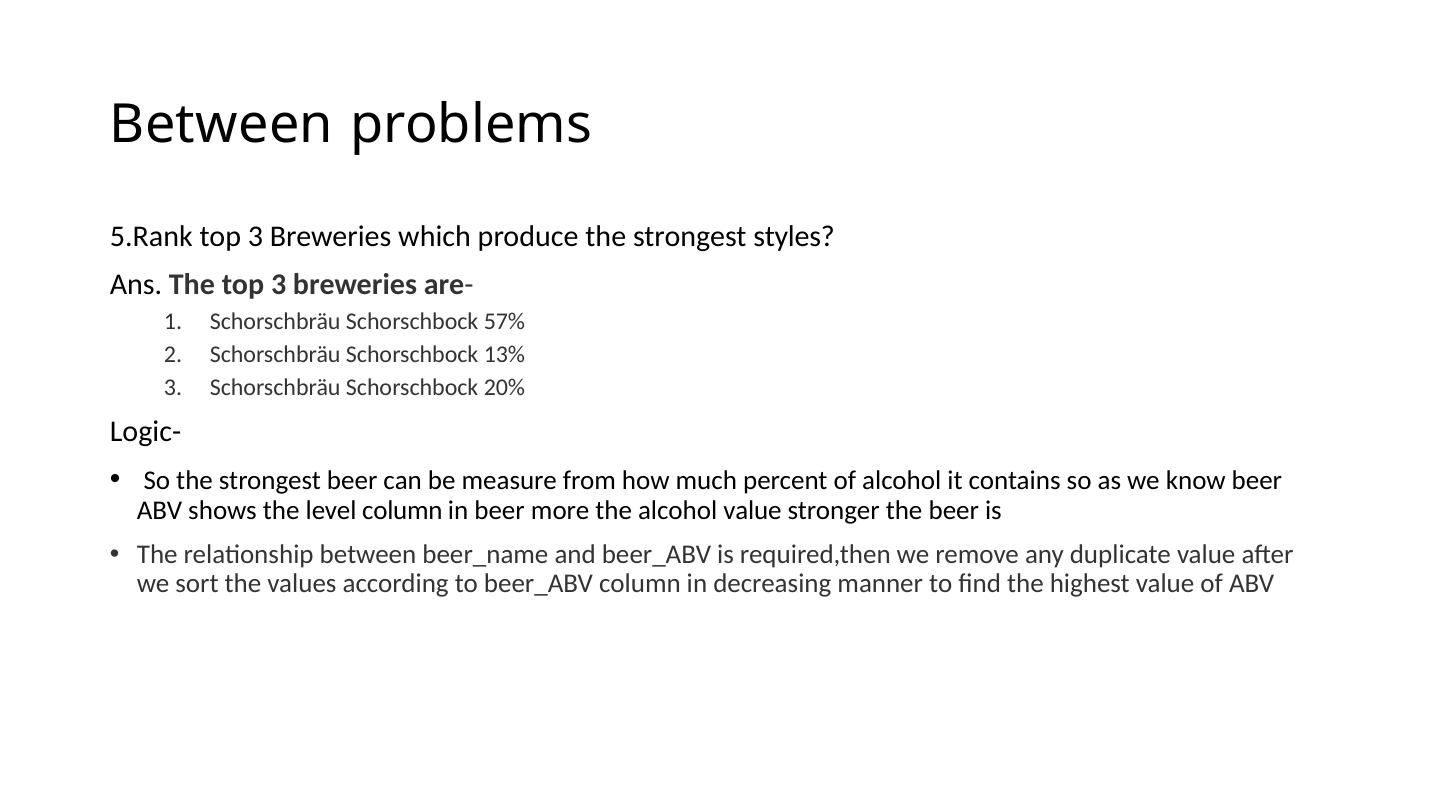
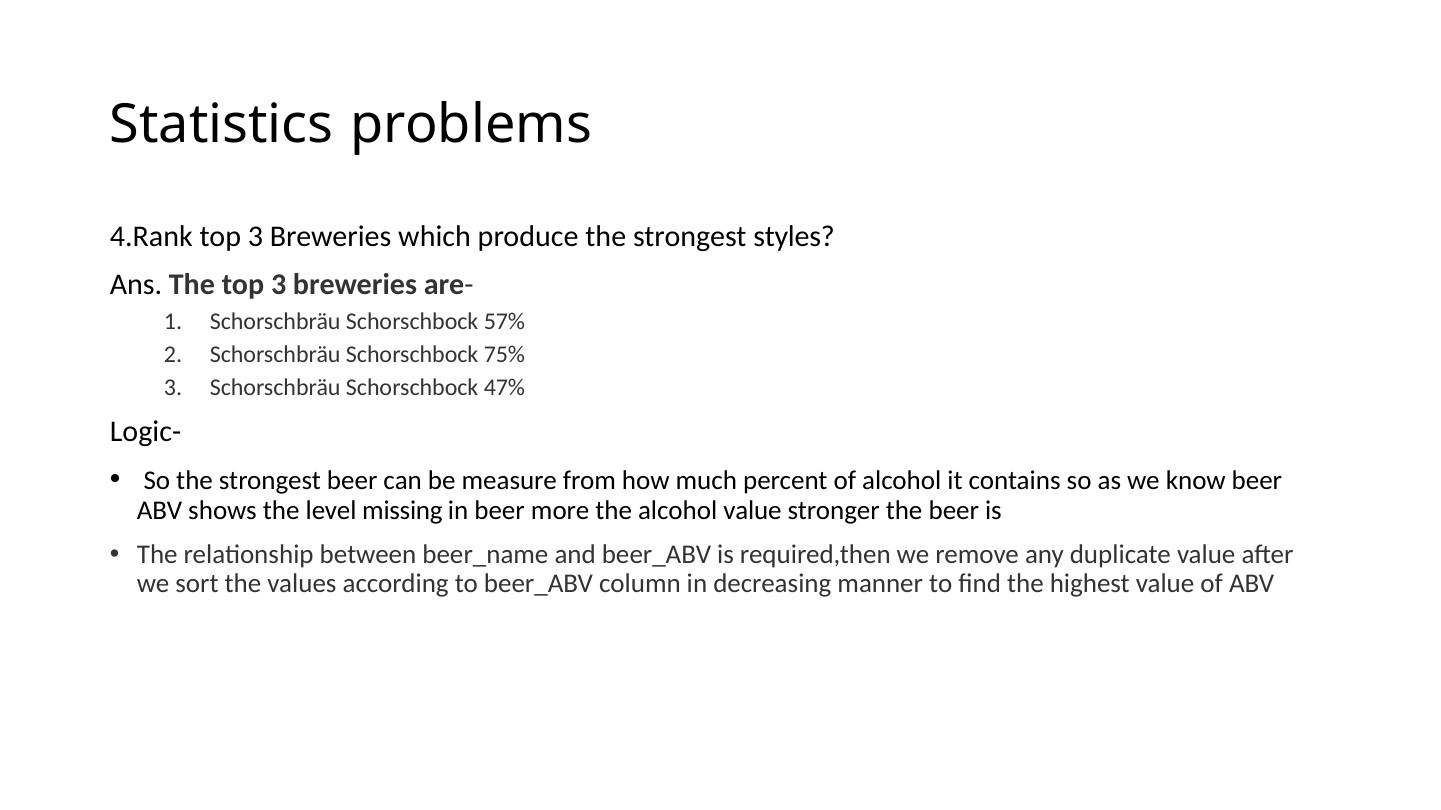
Between: Between -> Statistics (222, 125)
5.Rank: 5.Rank -> 4.Rank (151, 237)
13%: 13% -> 75% (504, 355)
20%: 20% -> 47% (504, 388)
level column: column -> missing (402, 511)
